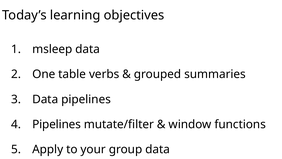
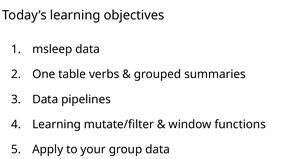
Pipelines: Pipelines -> Learning (57, 124)
